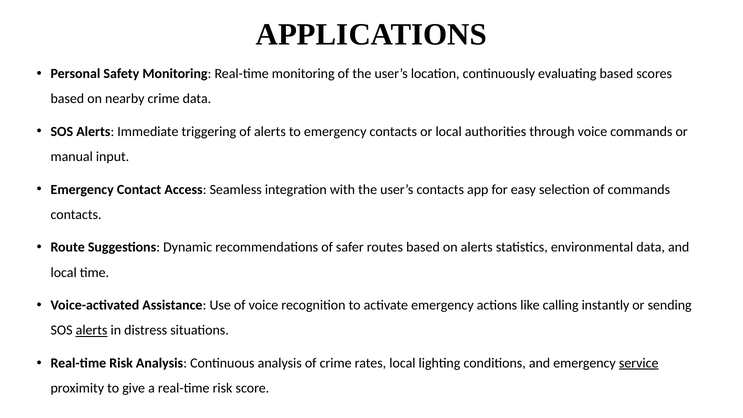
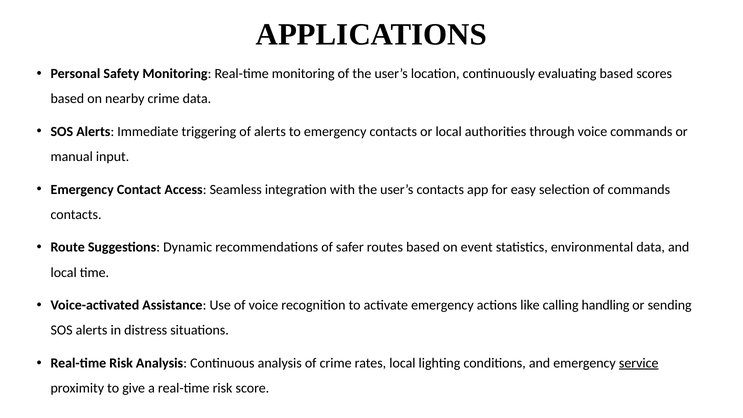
on alerts: alerts -> event (477, 247)
instantly: instantly -> handling (605, 305)
alerts underline: present -> none (92, 330)
